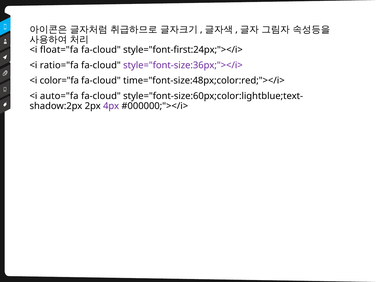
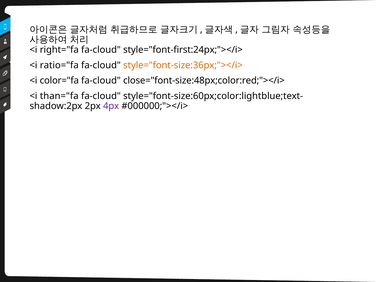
float="fa: float="fa -> right="fa (59, 50)
style="font-size:36px;"></i> colour: purple -> orange (183, 65)
time="font-size:48px;color:red;"></i>: time="font-size:48px;color:red;"></i> -> close="font-size:48px;color:red;"></i> (204, 81)
auto="fa: auto="fa -> than="fa (59, 96)
